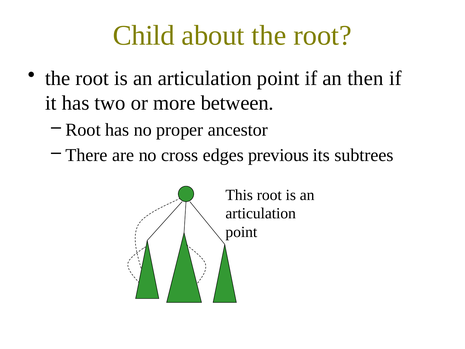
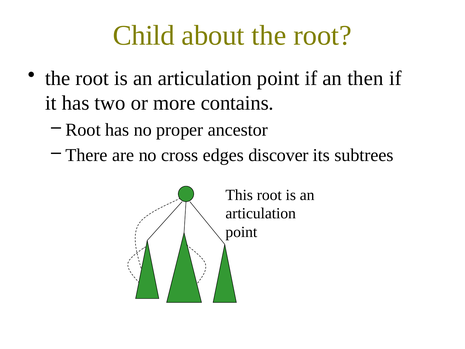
between: between -> contains (237, 103)
previous: previous -> discover (278, 155)
